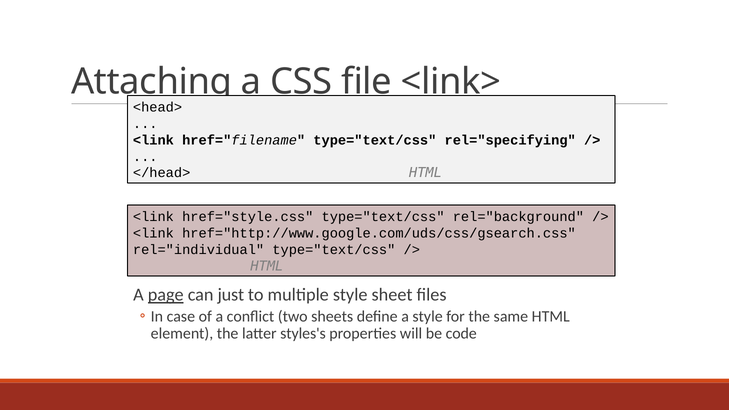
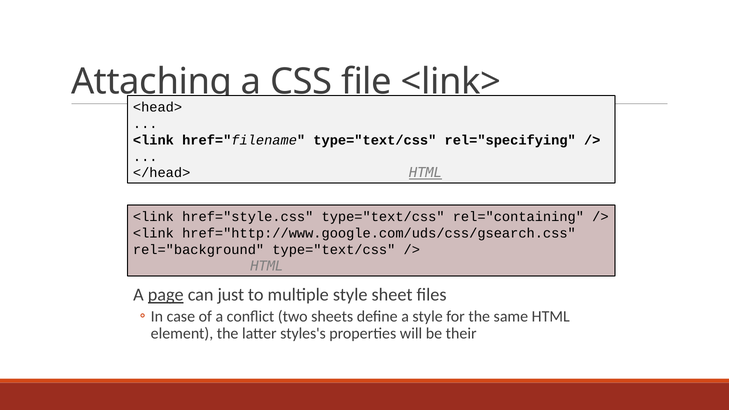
HTML underline: none -> present (425, 173)
rel="background: rel="background -> rel="containing (518, 217)
rel="individual: rel="individual -> rel="background (199, 250)
code: code -> their (461, 334)
